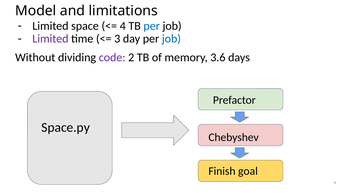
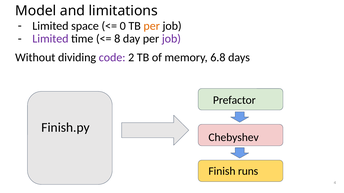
4: 4 -> 0 (123, 26)
per colour: blue -> orange (152, 26)
3: 3 -> 8 (117, 39)
job colour: blue -> purple (171, 39)
3.6: 3.6 -> 6.8 (218, 58)
Space.py: Space.py -> Finish.py (66, 128)
goal: goal -> runs (248, 172)
